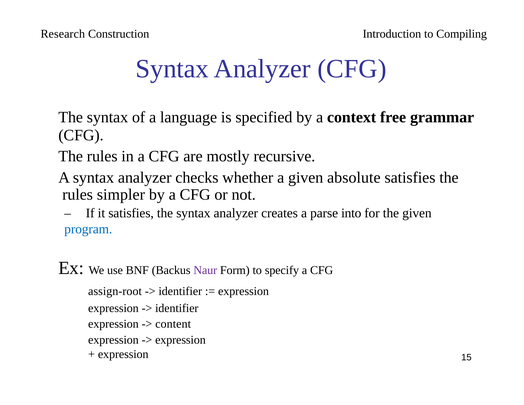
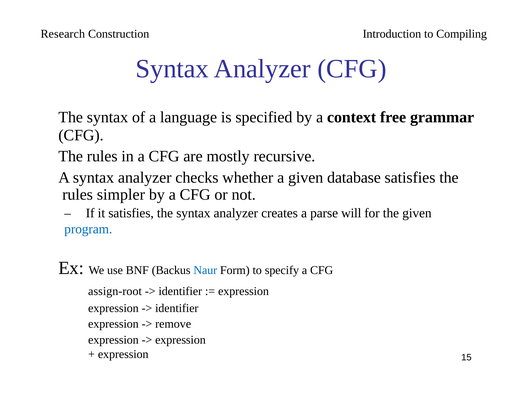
absolute: absolute -> database (354, 177)
into: into -> will (351, 213)
Naur colour: purple -> blue (205, 270)
content: content -> remove (173, 324)
